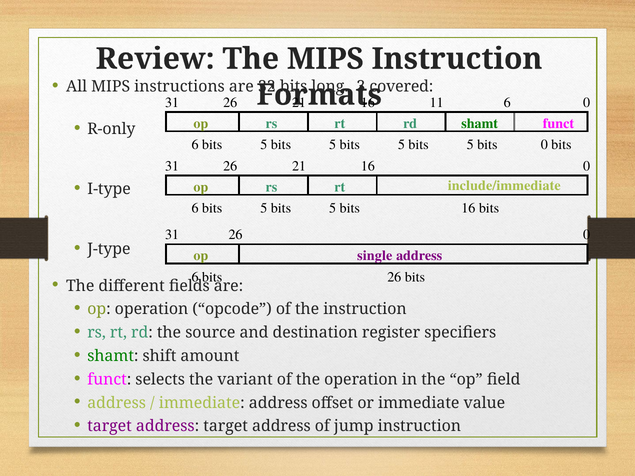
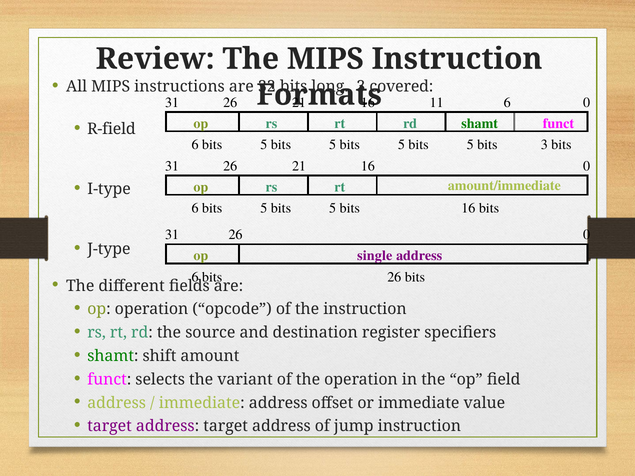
R-only: R-only -> R-field (111, 129)
bits 0: 0 -> 3 (544, 145)
include/immediate: include/immediate -> amount/immediate (504, 186)
